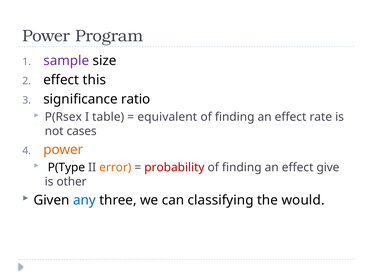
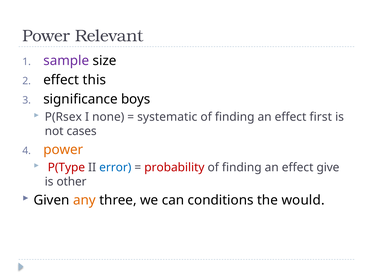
Program: Program -> Relevant (109, 36)
ratio: ratio -> boys (136, 99)
table: table -> none (108, 117)
equivalent: equivalent -> systematic (167, 117)
rate: rate -> first (321, 117)
P(Type colour: black -> red (66, 167)
error colour: orange -> blue (115, 167)
any colour: blue -> orange (84, 200)
classifying: classifying -> conditions (221, 200)
